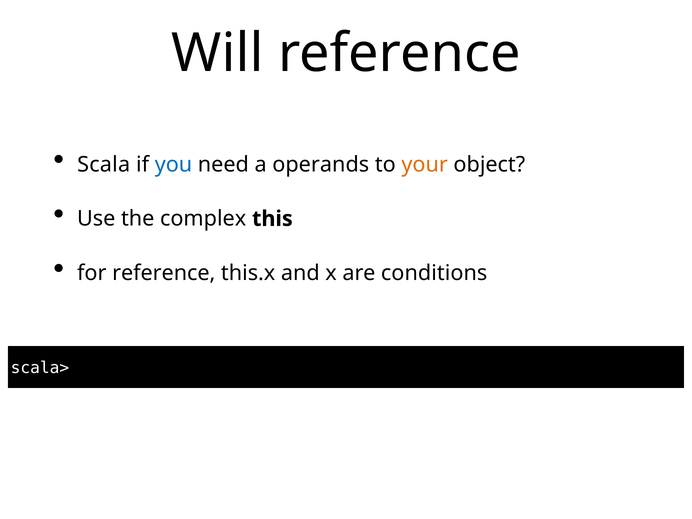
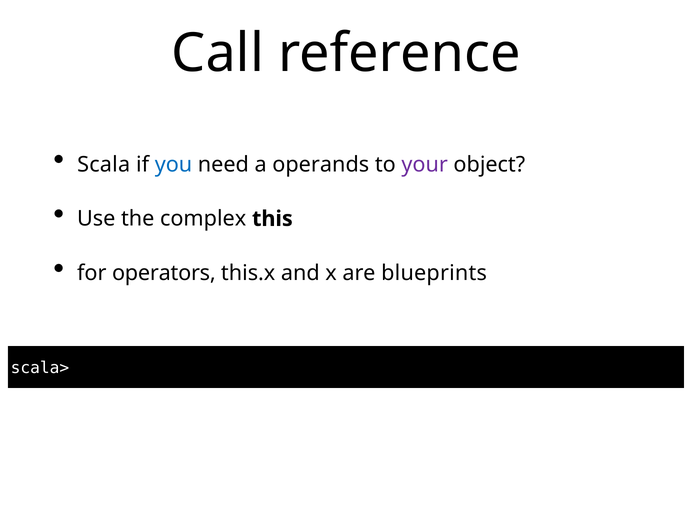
Will: Will -> Call (218, 53)
your colour: orange -> purple (425, 164)
for reference: reference -> operators (164, 273)
conditions: conditions -> blueprints (434, 273)
